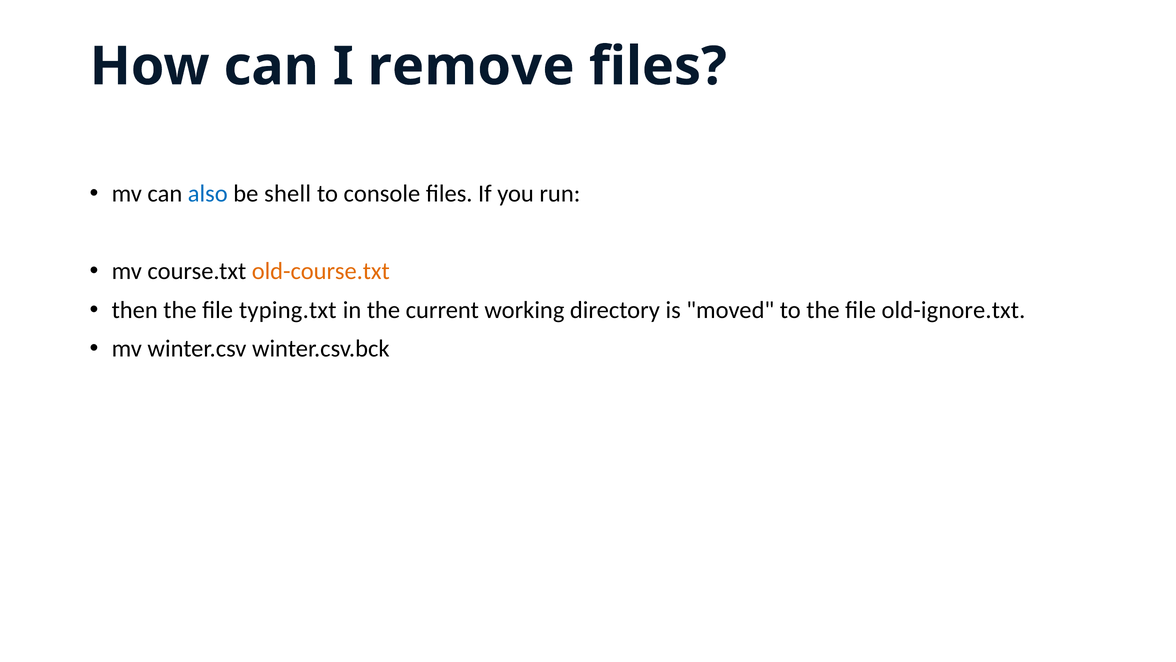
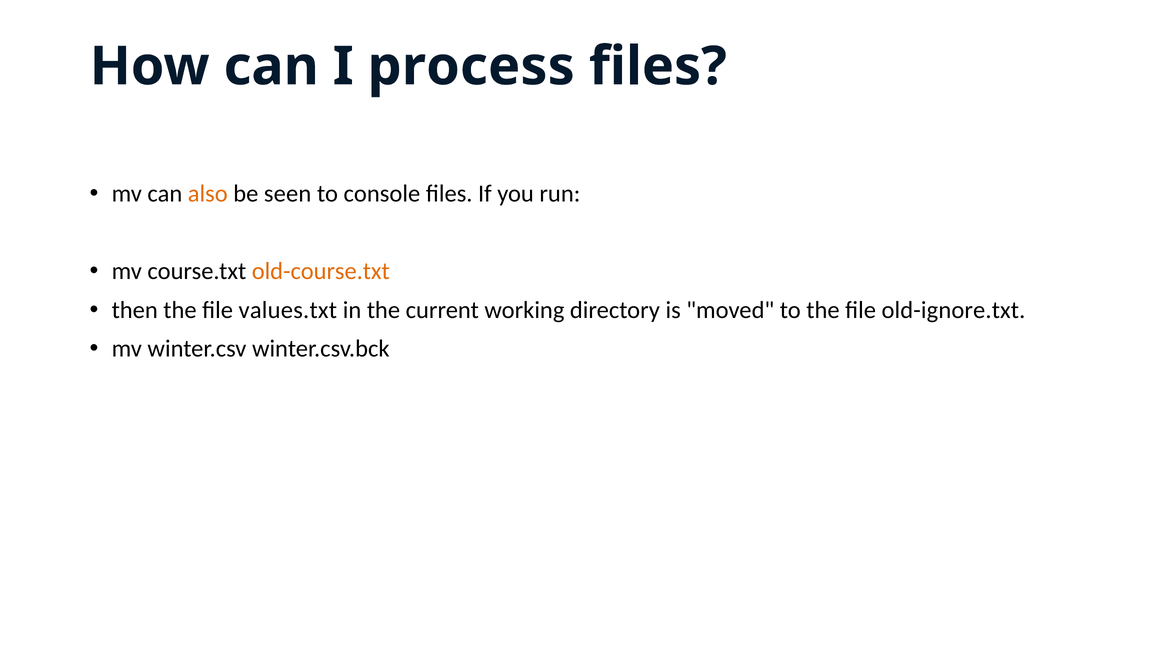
remove: remove -> process (471, 66)
also colour: blue -> orange (208, 194)
shell: shell -> seen (288, 194)
typing.txt: typing.txt -> values.txt (288, 310)
